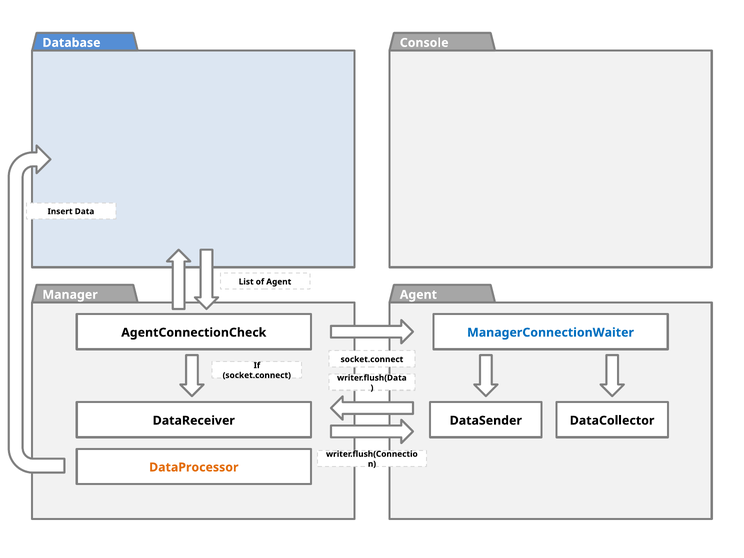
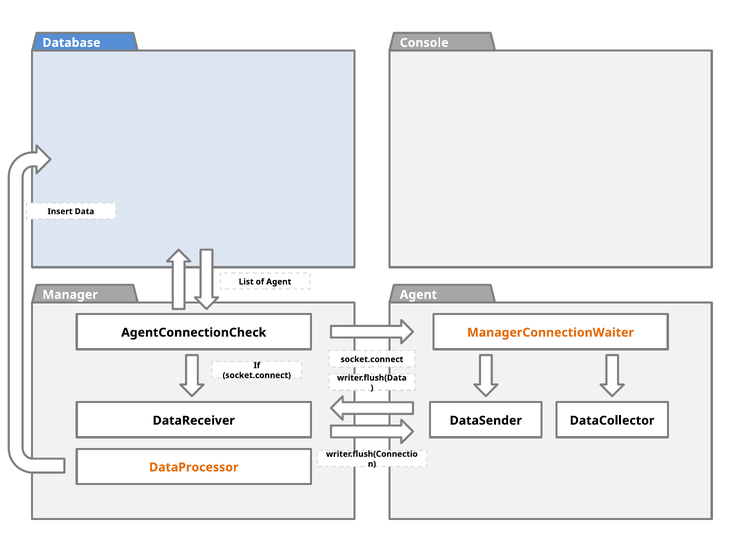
ManagerConnectionWaiter colour: blue -> orange (551, 333)
